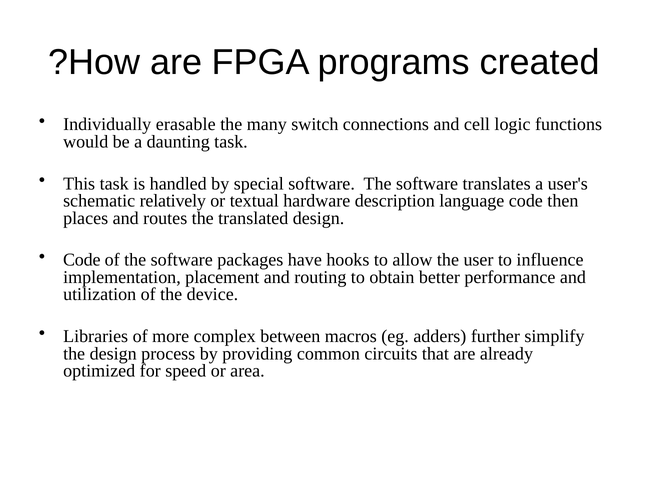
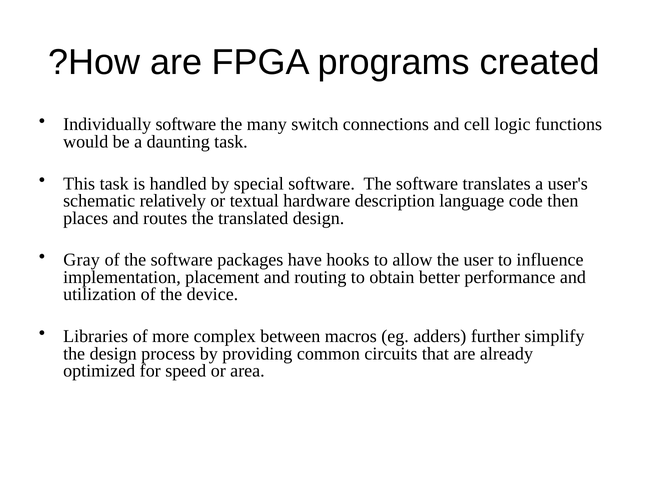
Individually erasable: erasable -> software (186, 125)
Code: Code -> Gray (82, 260)
